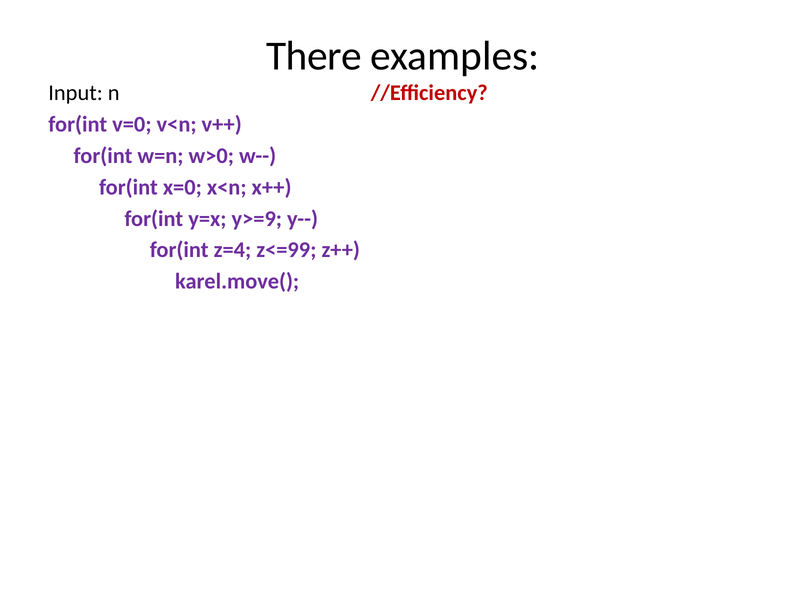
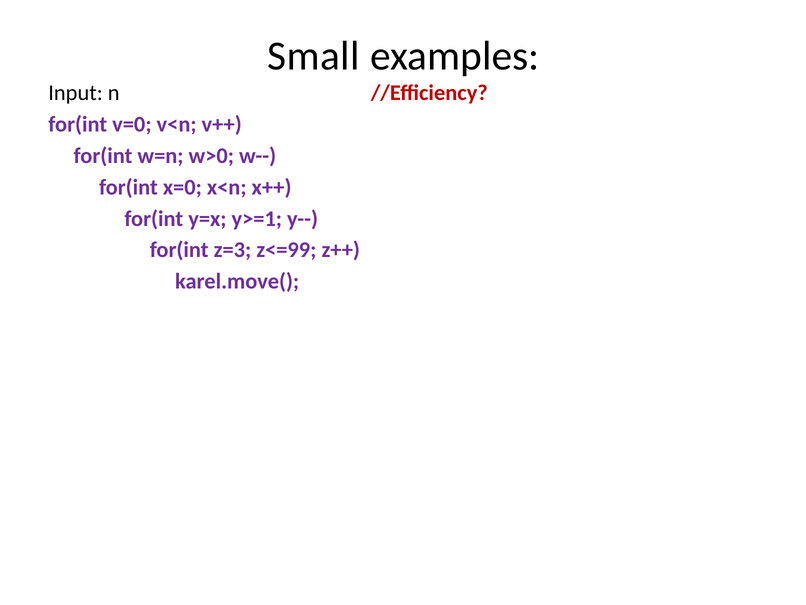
There: There -> Small (314, 56)
y>=9: y>=9 -> y>=1 (257, 218)
z=4: z=4 -> z=3 (232, 250)
